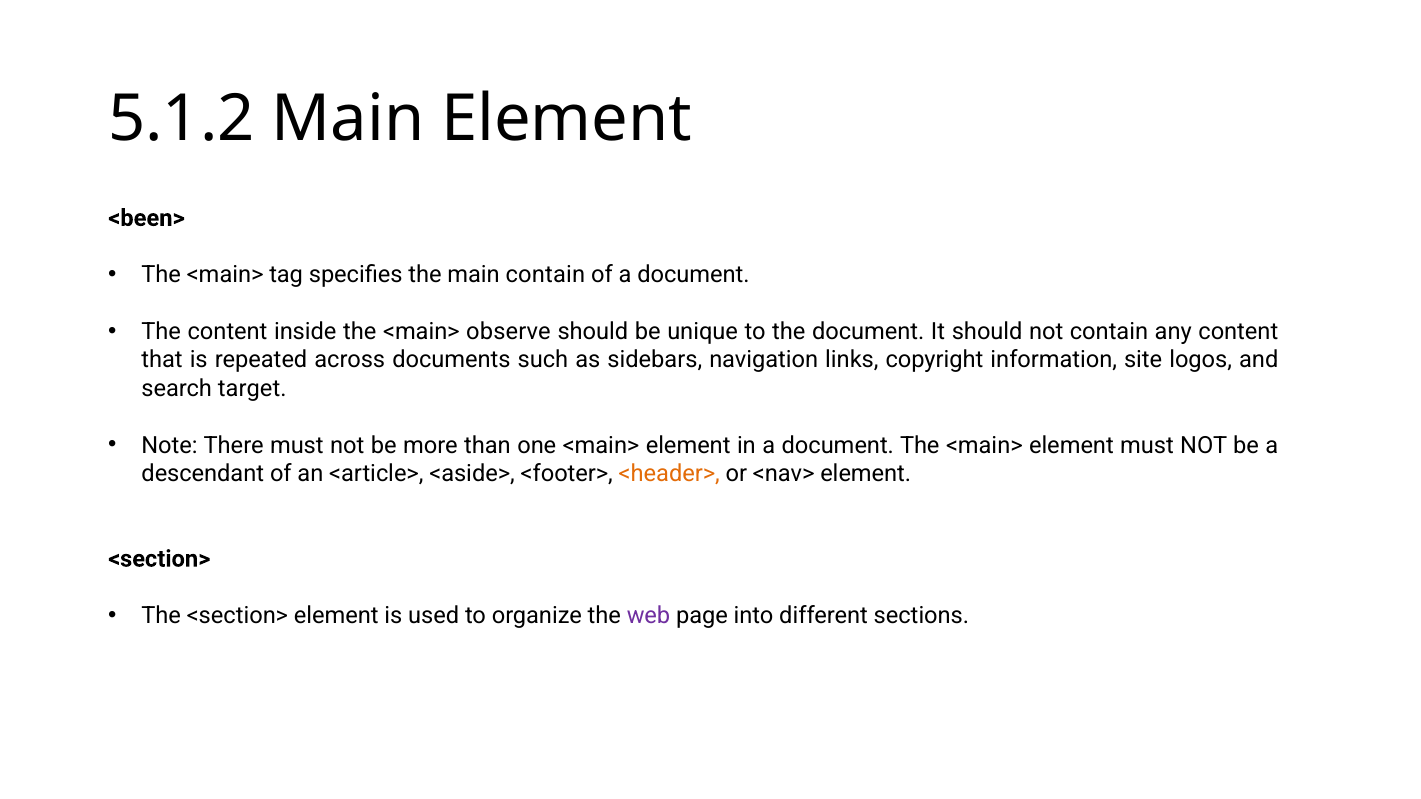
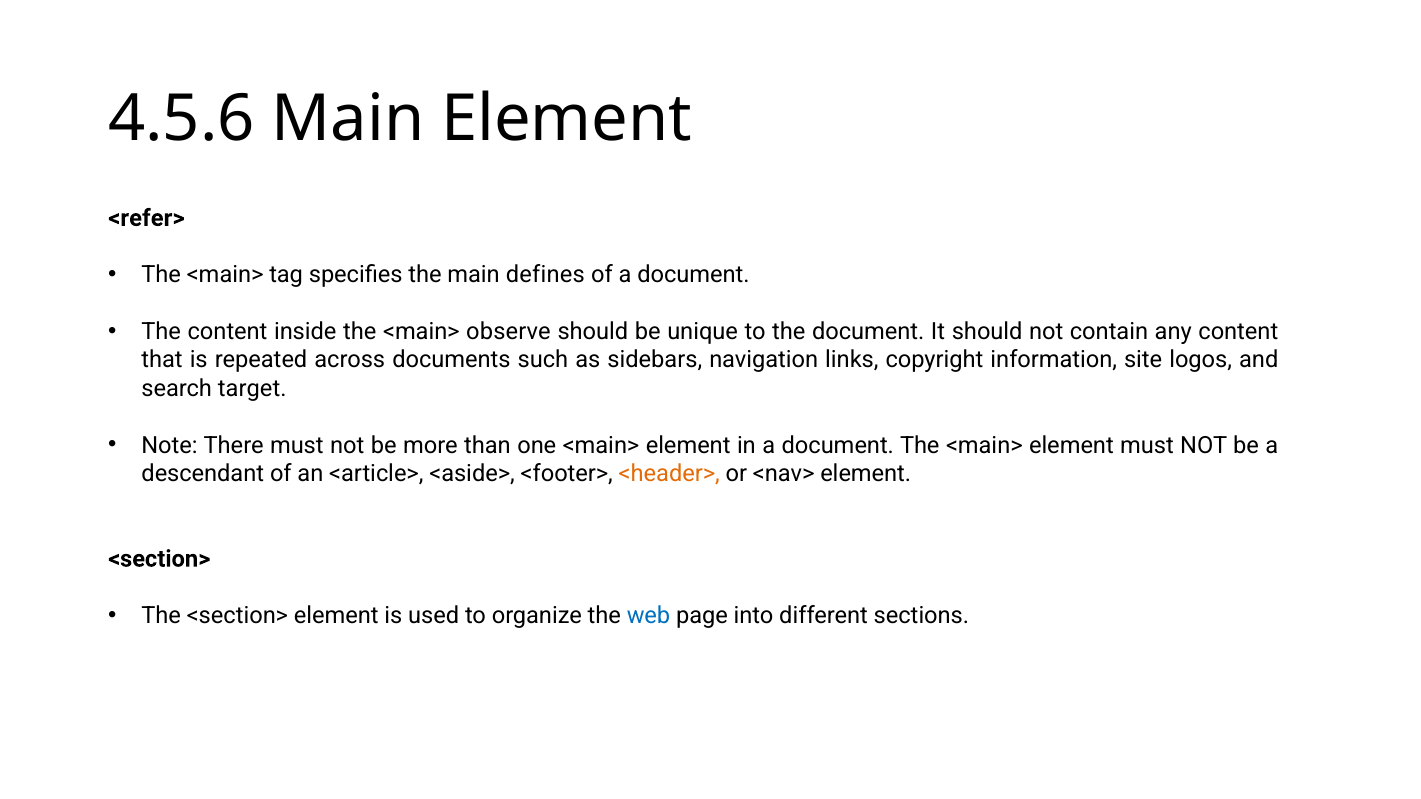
5.1.2: 5.1.2 -> 4.5.6 (182, 119)
<been>: <been> -> <refer> (146, 218)
main contain: contain -> defines (545, 275)
web colour: purple -> blue (648, 616)
